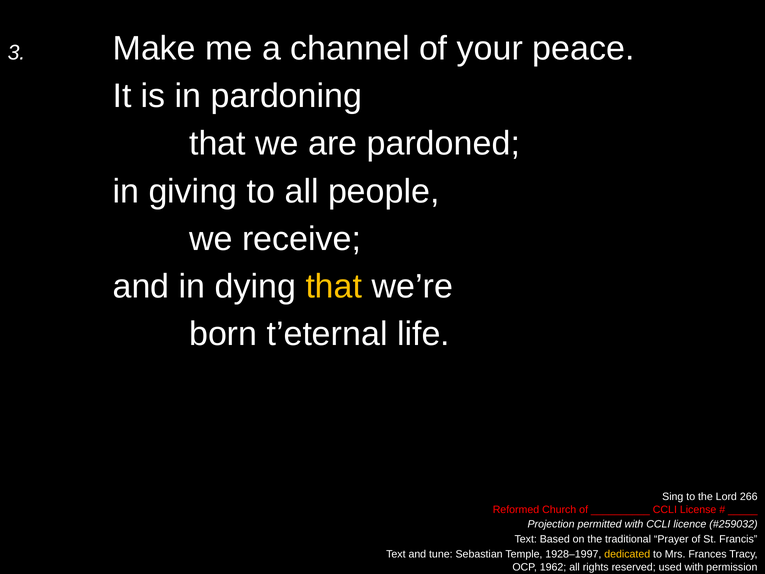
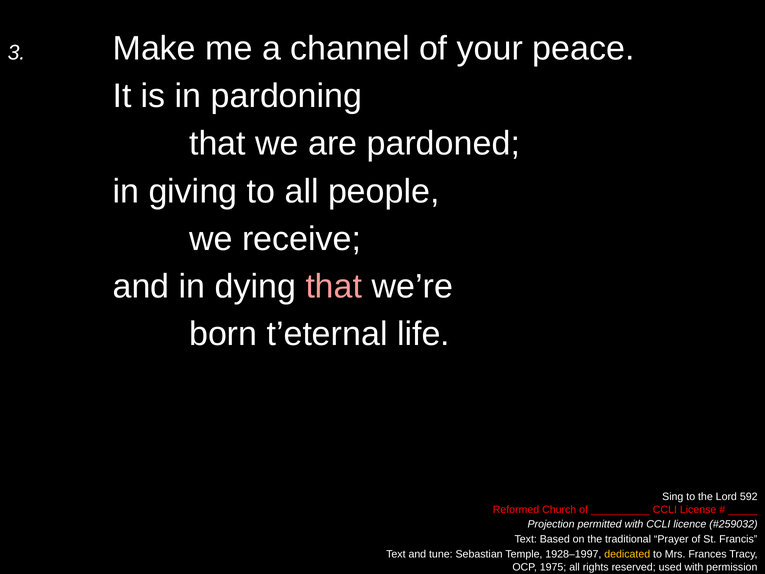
that colour: yellow -> pink (334, 286)
266: 266 -> 592 (749, 497)
1962: 1962 -> 1975 (553, 567)
